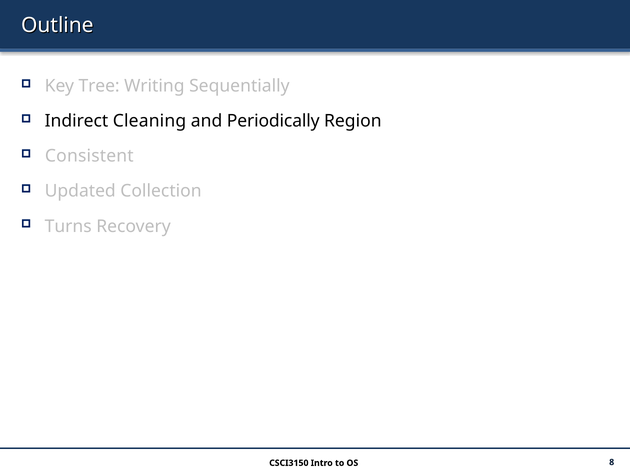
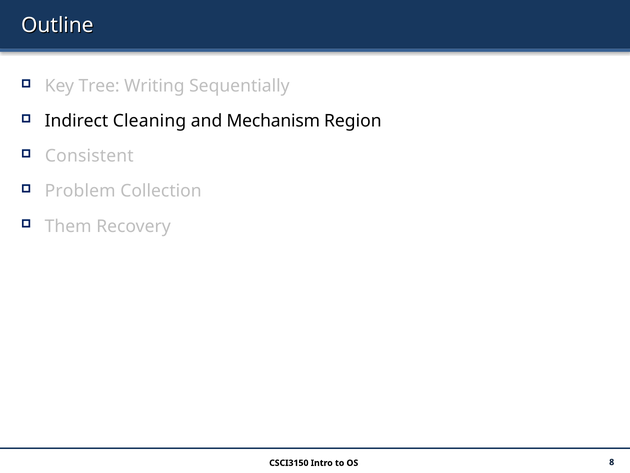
Periodically: Periodically -> Mechanism (273, 121)
Updated: Updated -> Problem (80, 191)
Turns: Turns -> Them (68, 226)
